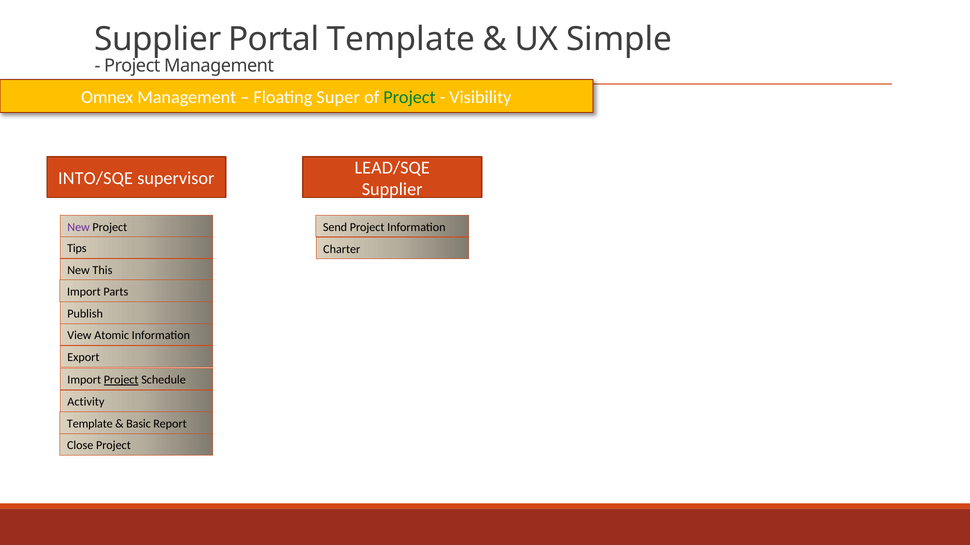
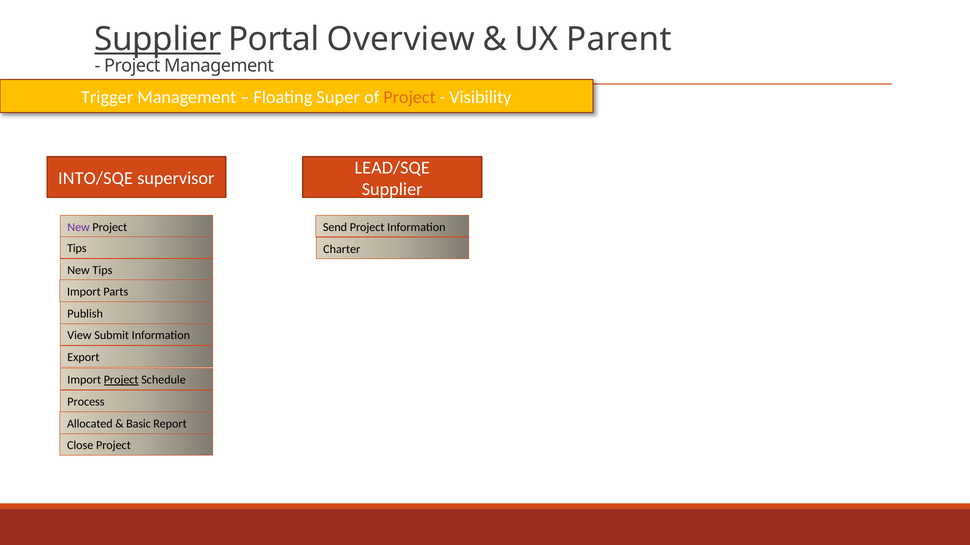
Supplier underline: none -> present (158, 39)
Portal Template: Template -> Overview (401, 39)
Simple: Simple -> Parent (619, 39)
Omnex: Omnex -> Trigger (107, 97)
Project colour: green -> orange (409, 97)
New This: This -> Tips (102, 271)
Atomic: Atomic -> Submit (112, 336)
Activity: Activity -> Process (86, 402)
Template: Template -> Allocated (90, 424)
